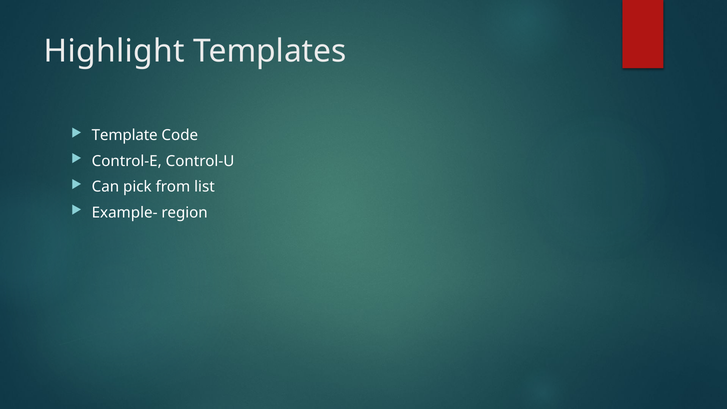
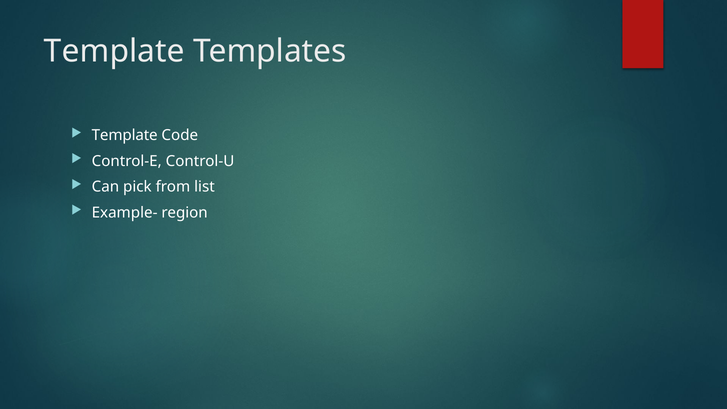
Highlight: Highlight -> Template (114, 51)
